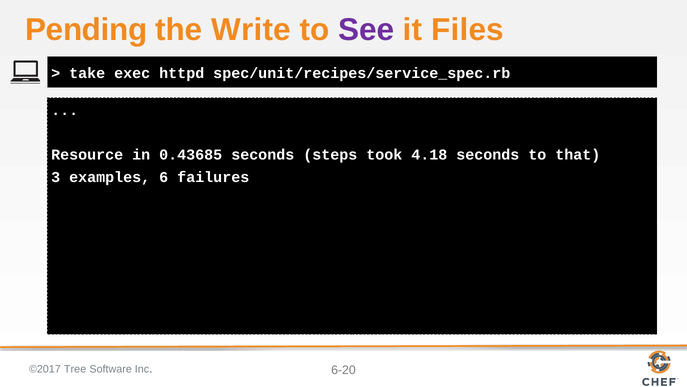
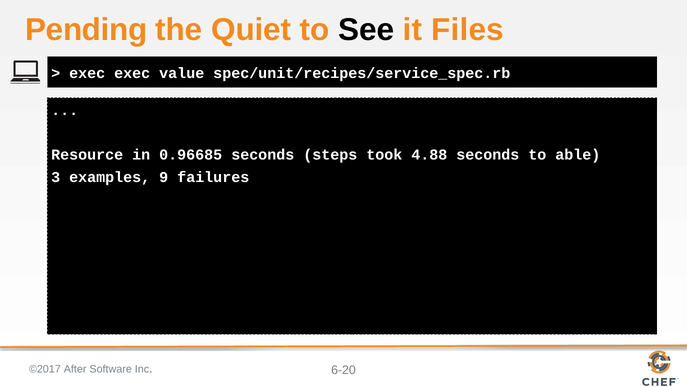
Write: Write -> Quiet (251, 30)
See colour: purple -> black (366, 30)
take: take -> exec (87, 73)
httpd: httpd -> value (182, 73)
0.43685: 0.43685 -> 0.96685 (191, 155)
4.18: 4.18 -> 4.88 (429, 155)
that: that -> able (578, 155)
6: 6 -> 9 (164, 177)
Tree: Tree -> After (75, 368)
